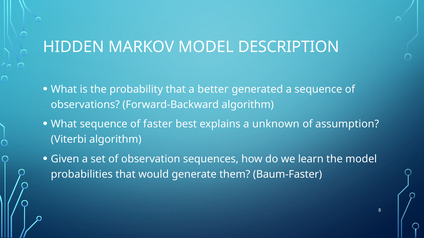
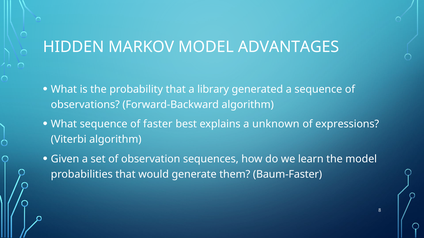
DESCRIPTION: DESCRIPTION -> ADVANTAGES (289, 47)
better: better -> library (213, 89)
assumption: assumption -> expressions (347, 124)
